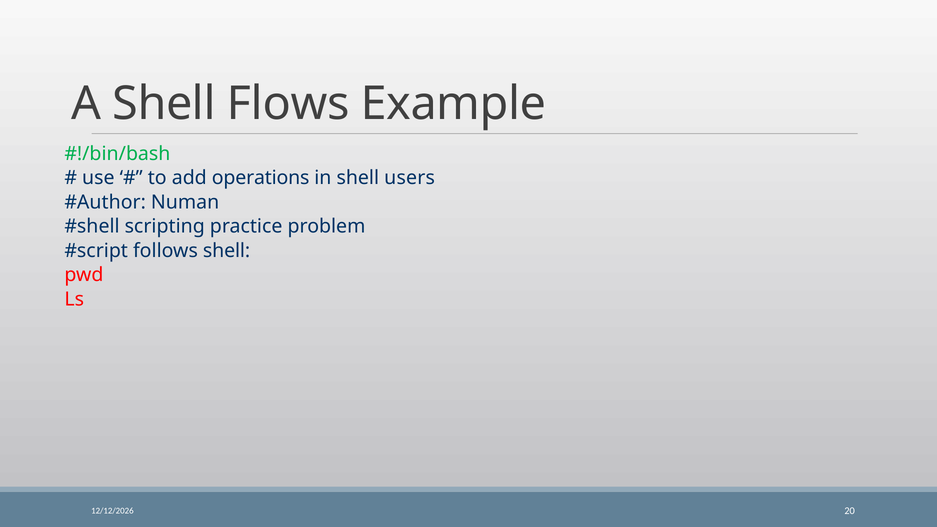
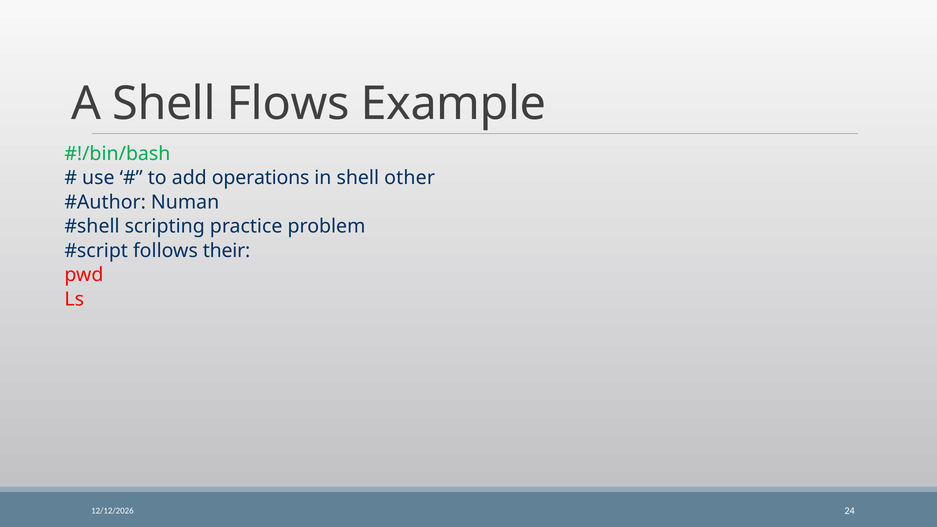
users: users -> other (410, 178)
follows shell: shell -> their (227, 251)
20: 20 -> 24 (850, 511)
